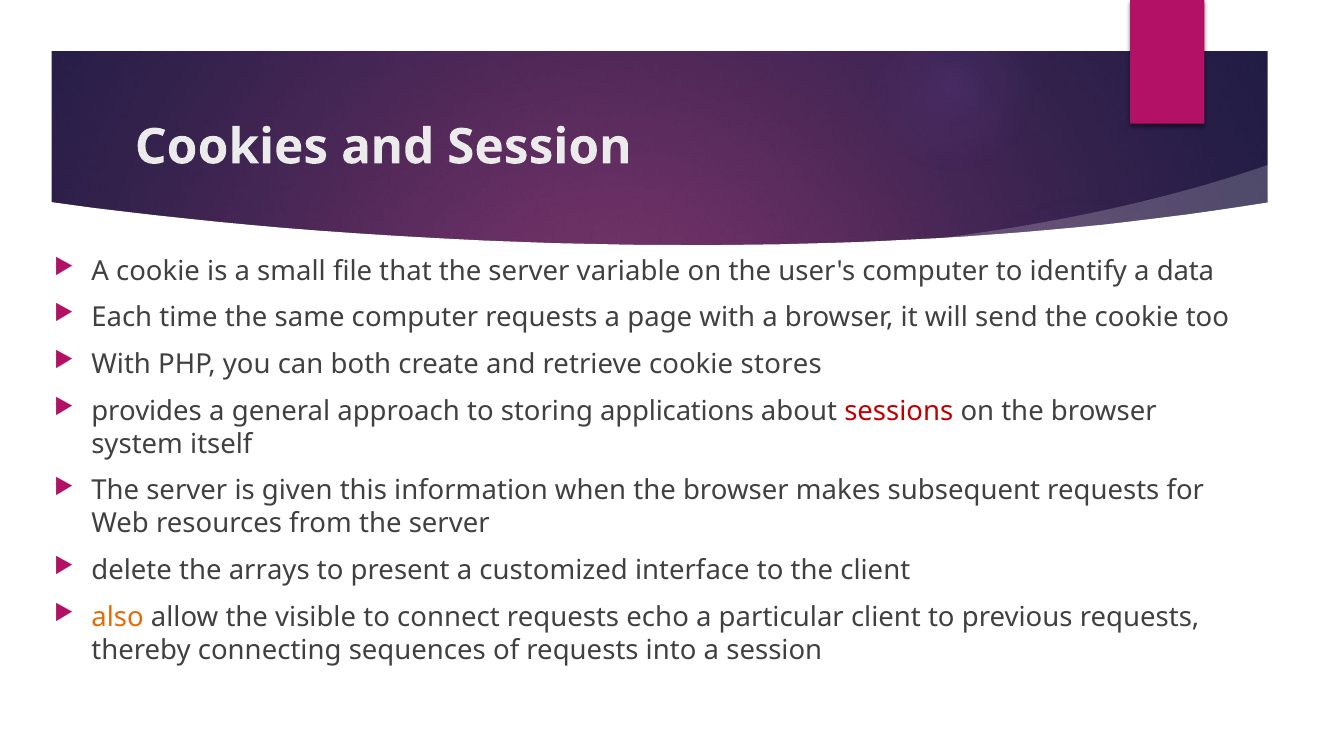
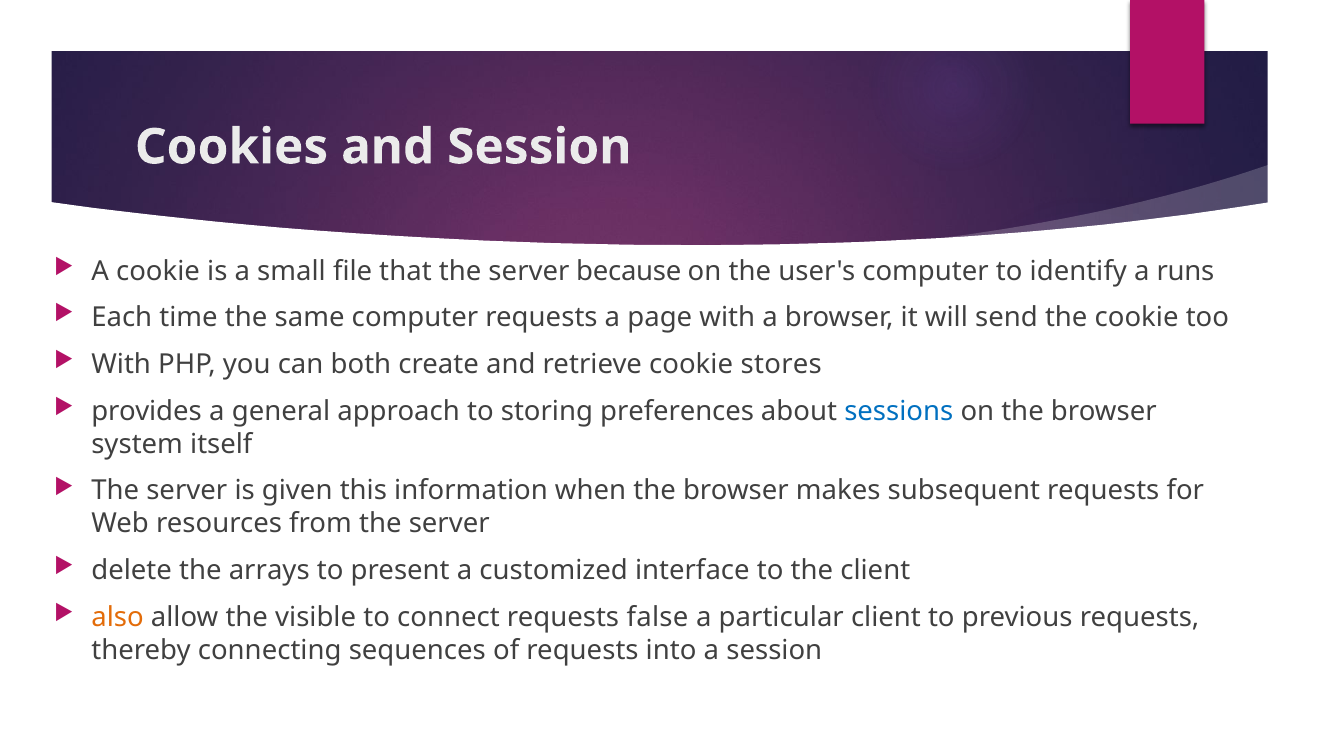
variable: variable -> because (629, 271)
data: data -> runs (1185, 271)
applications: applications -> preferences (677, 411)
sessions colour: red -> blue (899, 411)
echo: echo -> false (658, 618)
